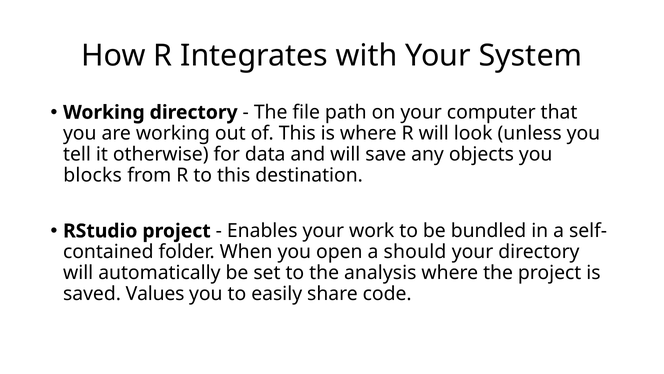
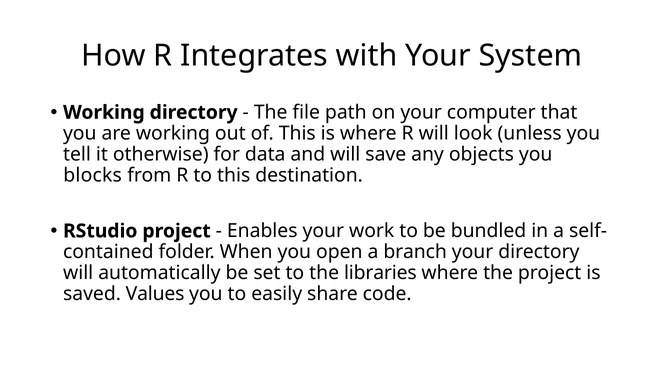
should: should -> branch (415, 252)
analysis: analysis -> libraries (380, 273)
